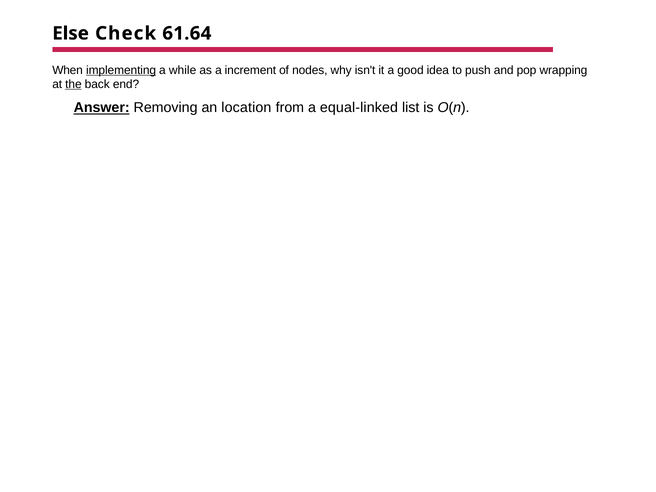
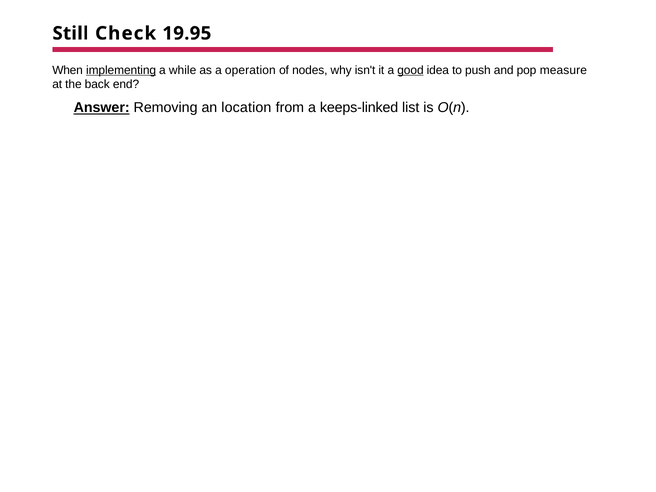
Else: Else -> Still (70, 33)
61.64: 61.64 -> 19.95 (187, 33)
increment: increment -> operation (250, 70)
good underline: none -> present (410, 70)
wrapping: wrapping -> measure (563, 70)
the underline: present -> none (73, 84)
equal-linked: equal-linked -> keeps-linked (359, 108)
